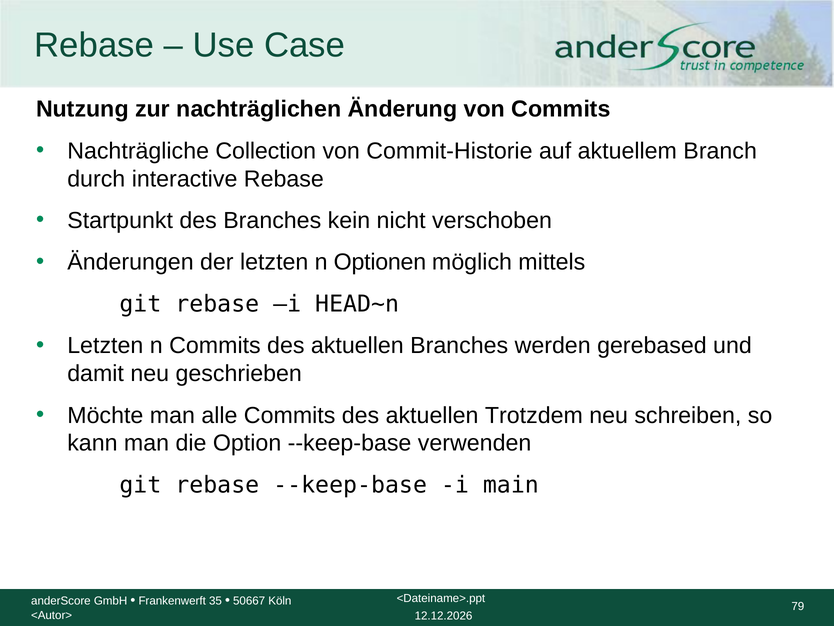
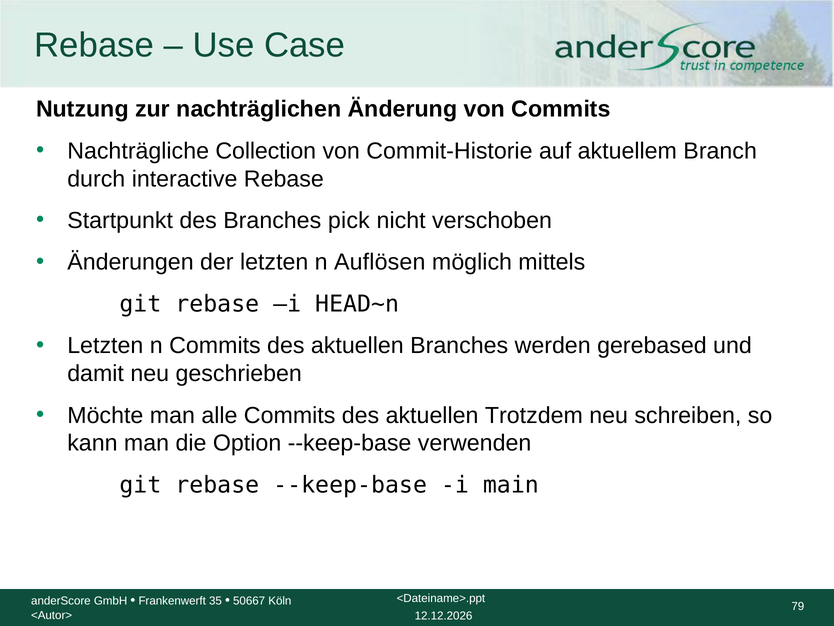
kein: kein -> pick (349, 220)
Optionen: Optionen -> Auflösen (380, 262)
